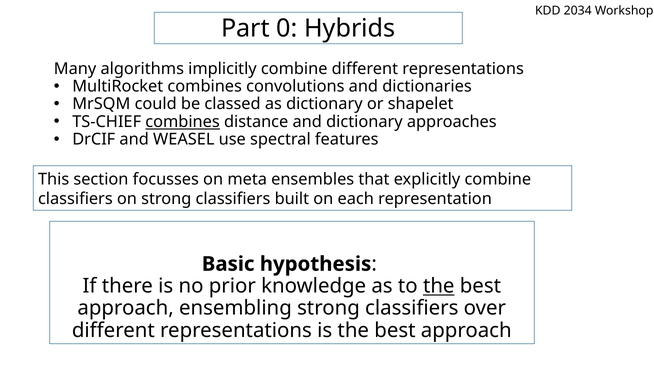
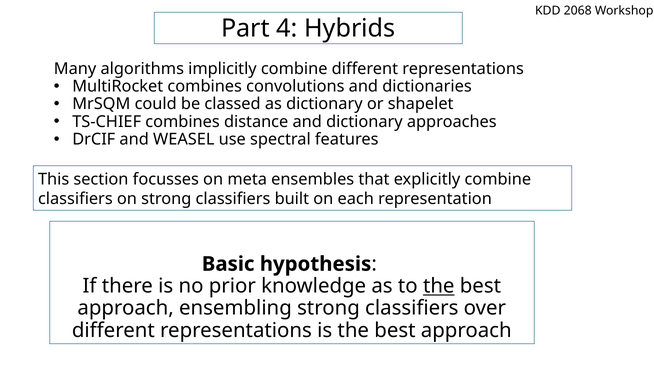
2034: 2034 -> 2068 (578, 11)
0: 0 -> 4 (287, 28)
combines underline: present -> none (183, 122)
